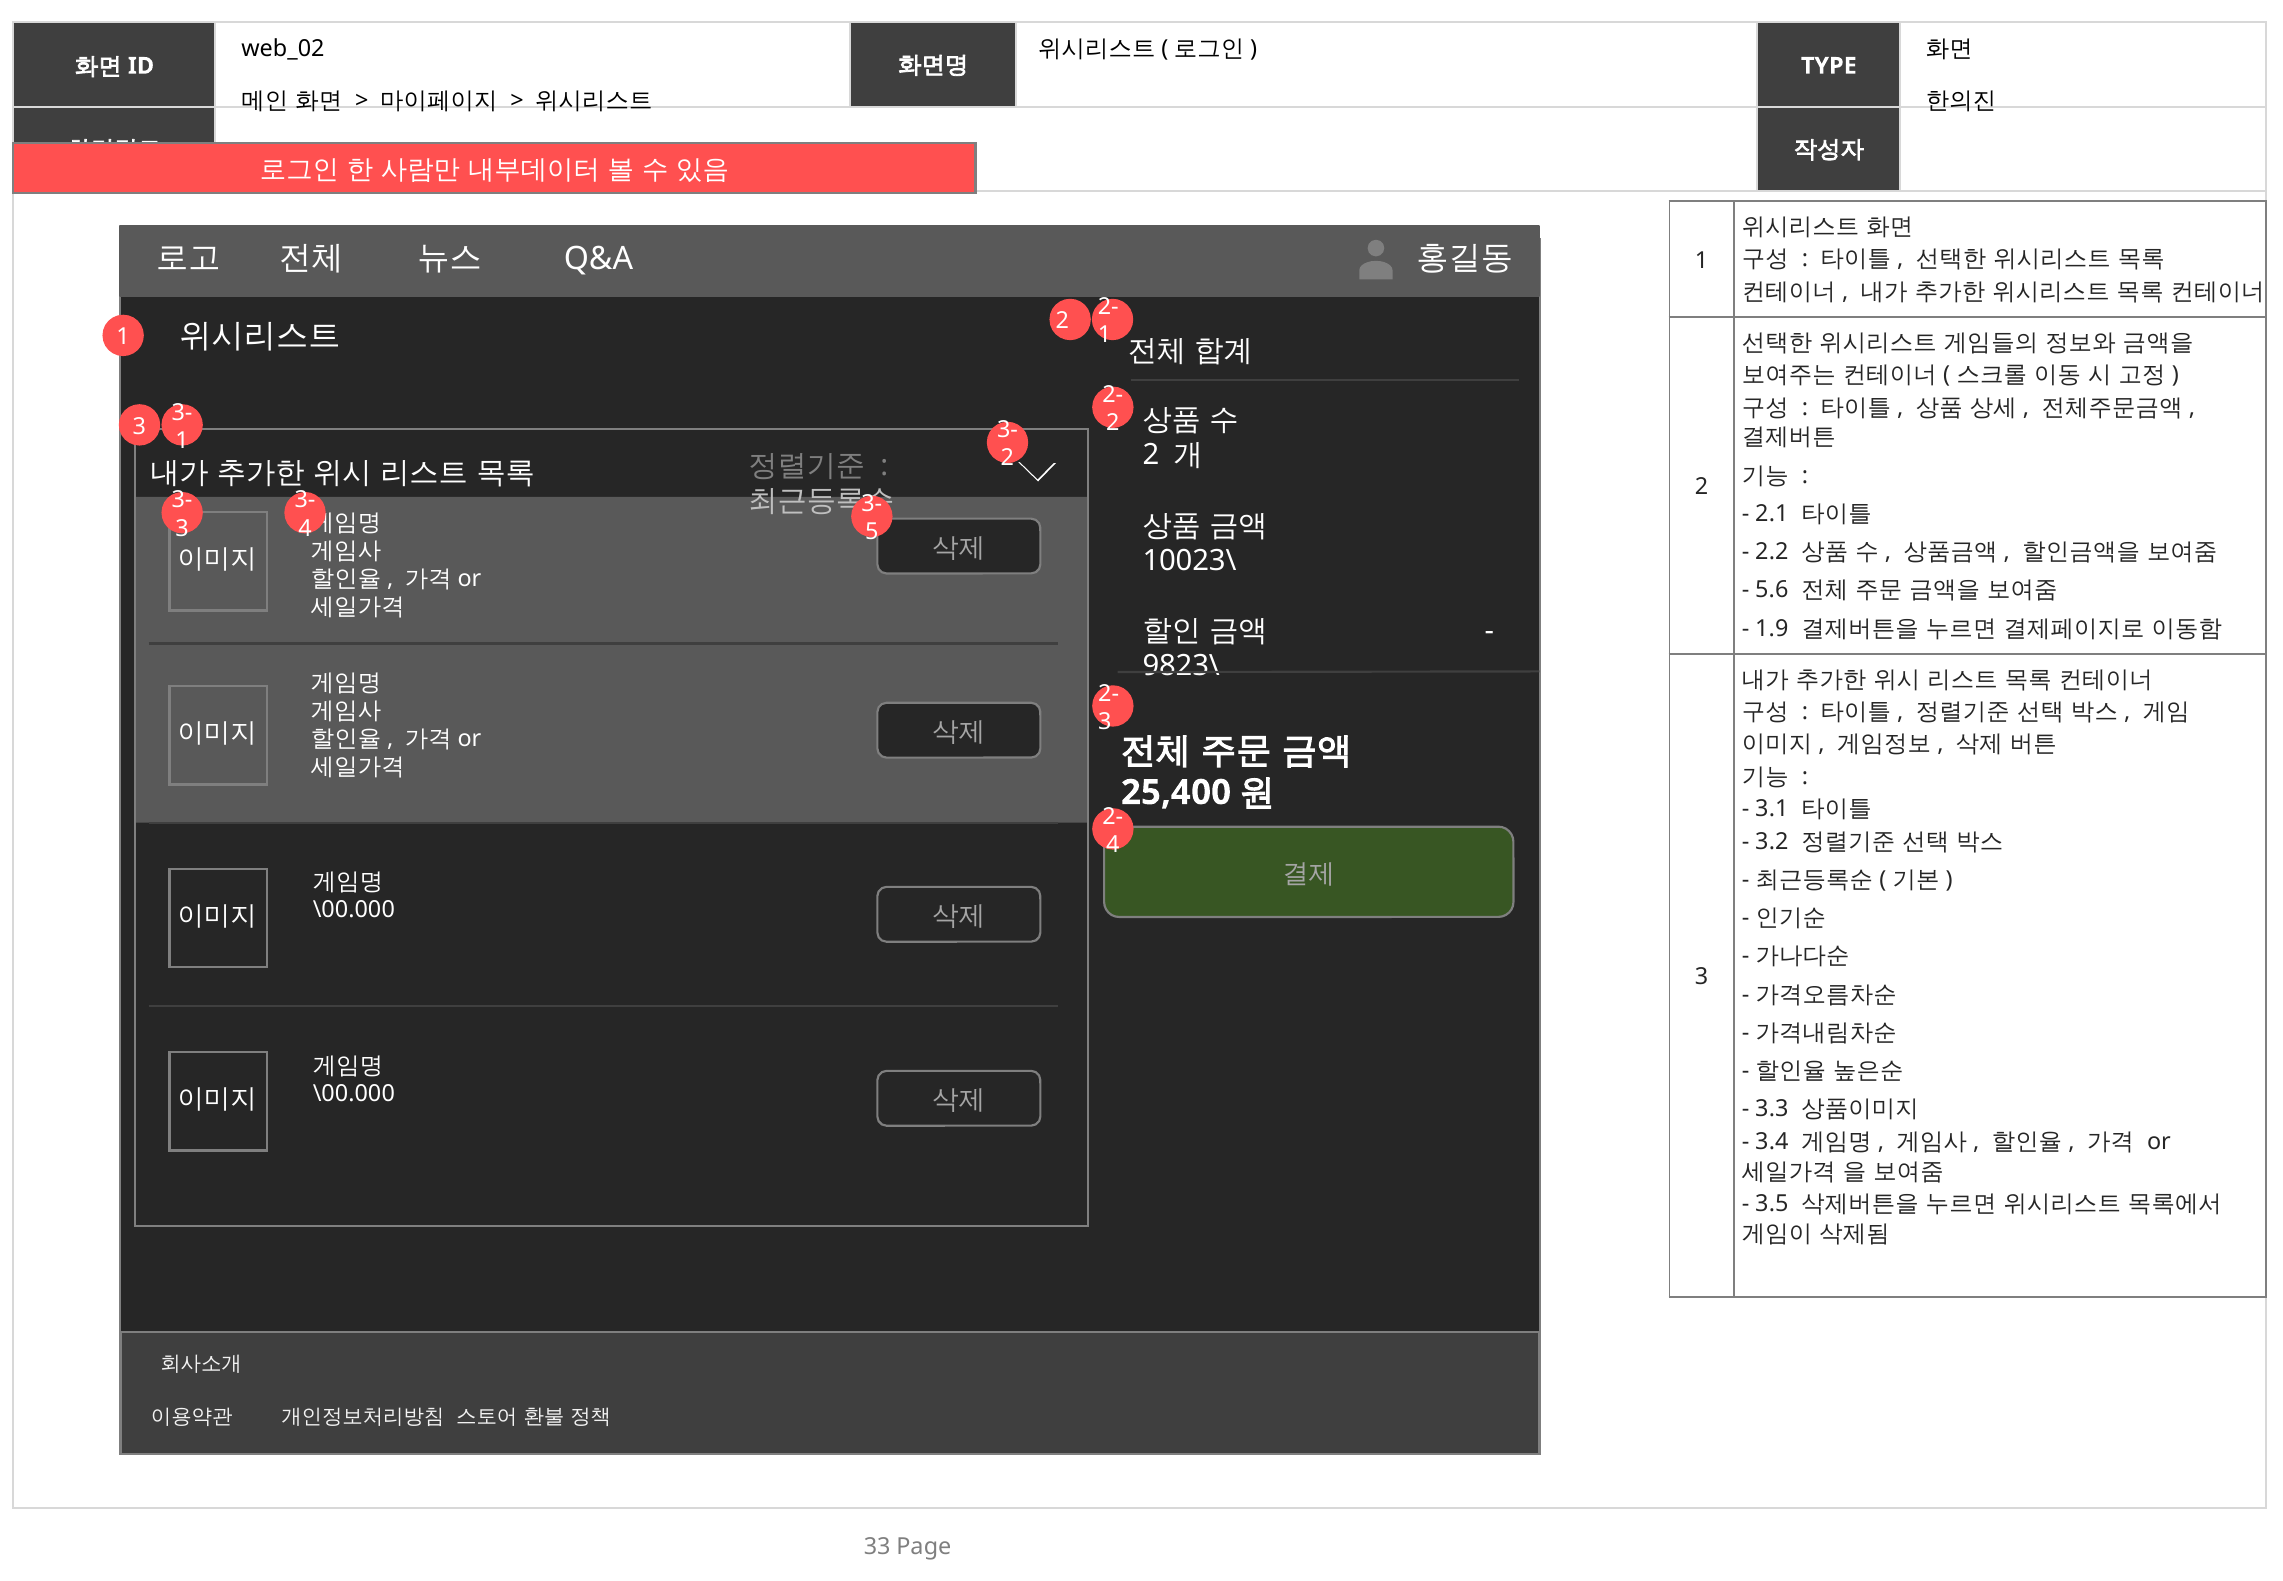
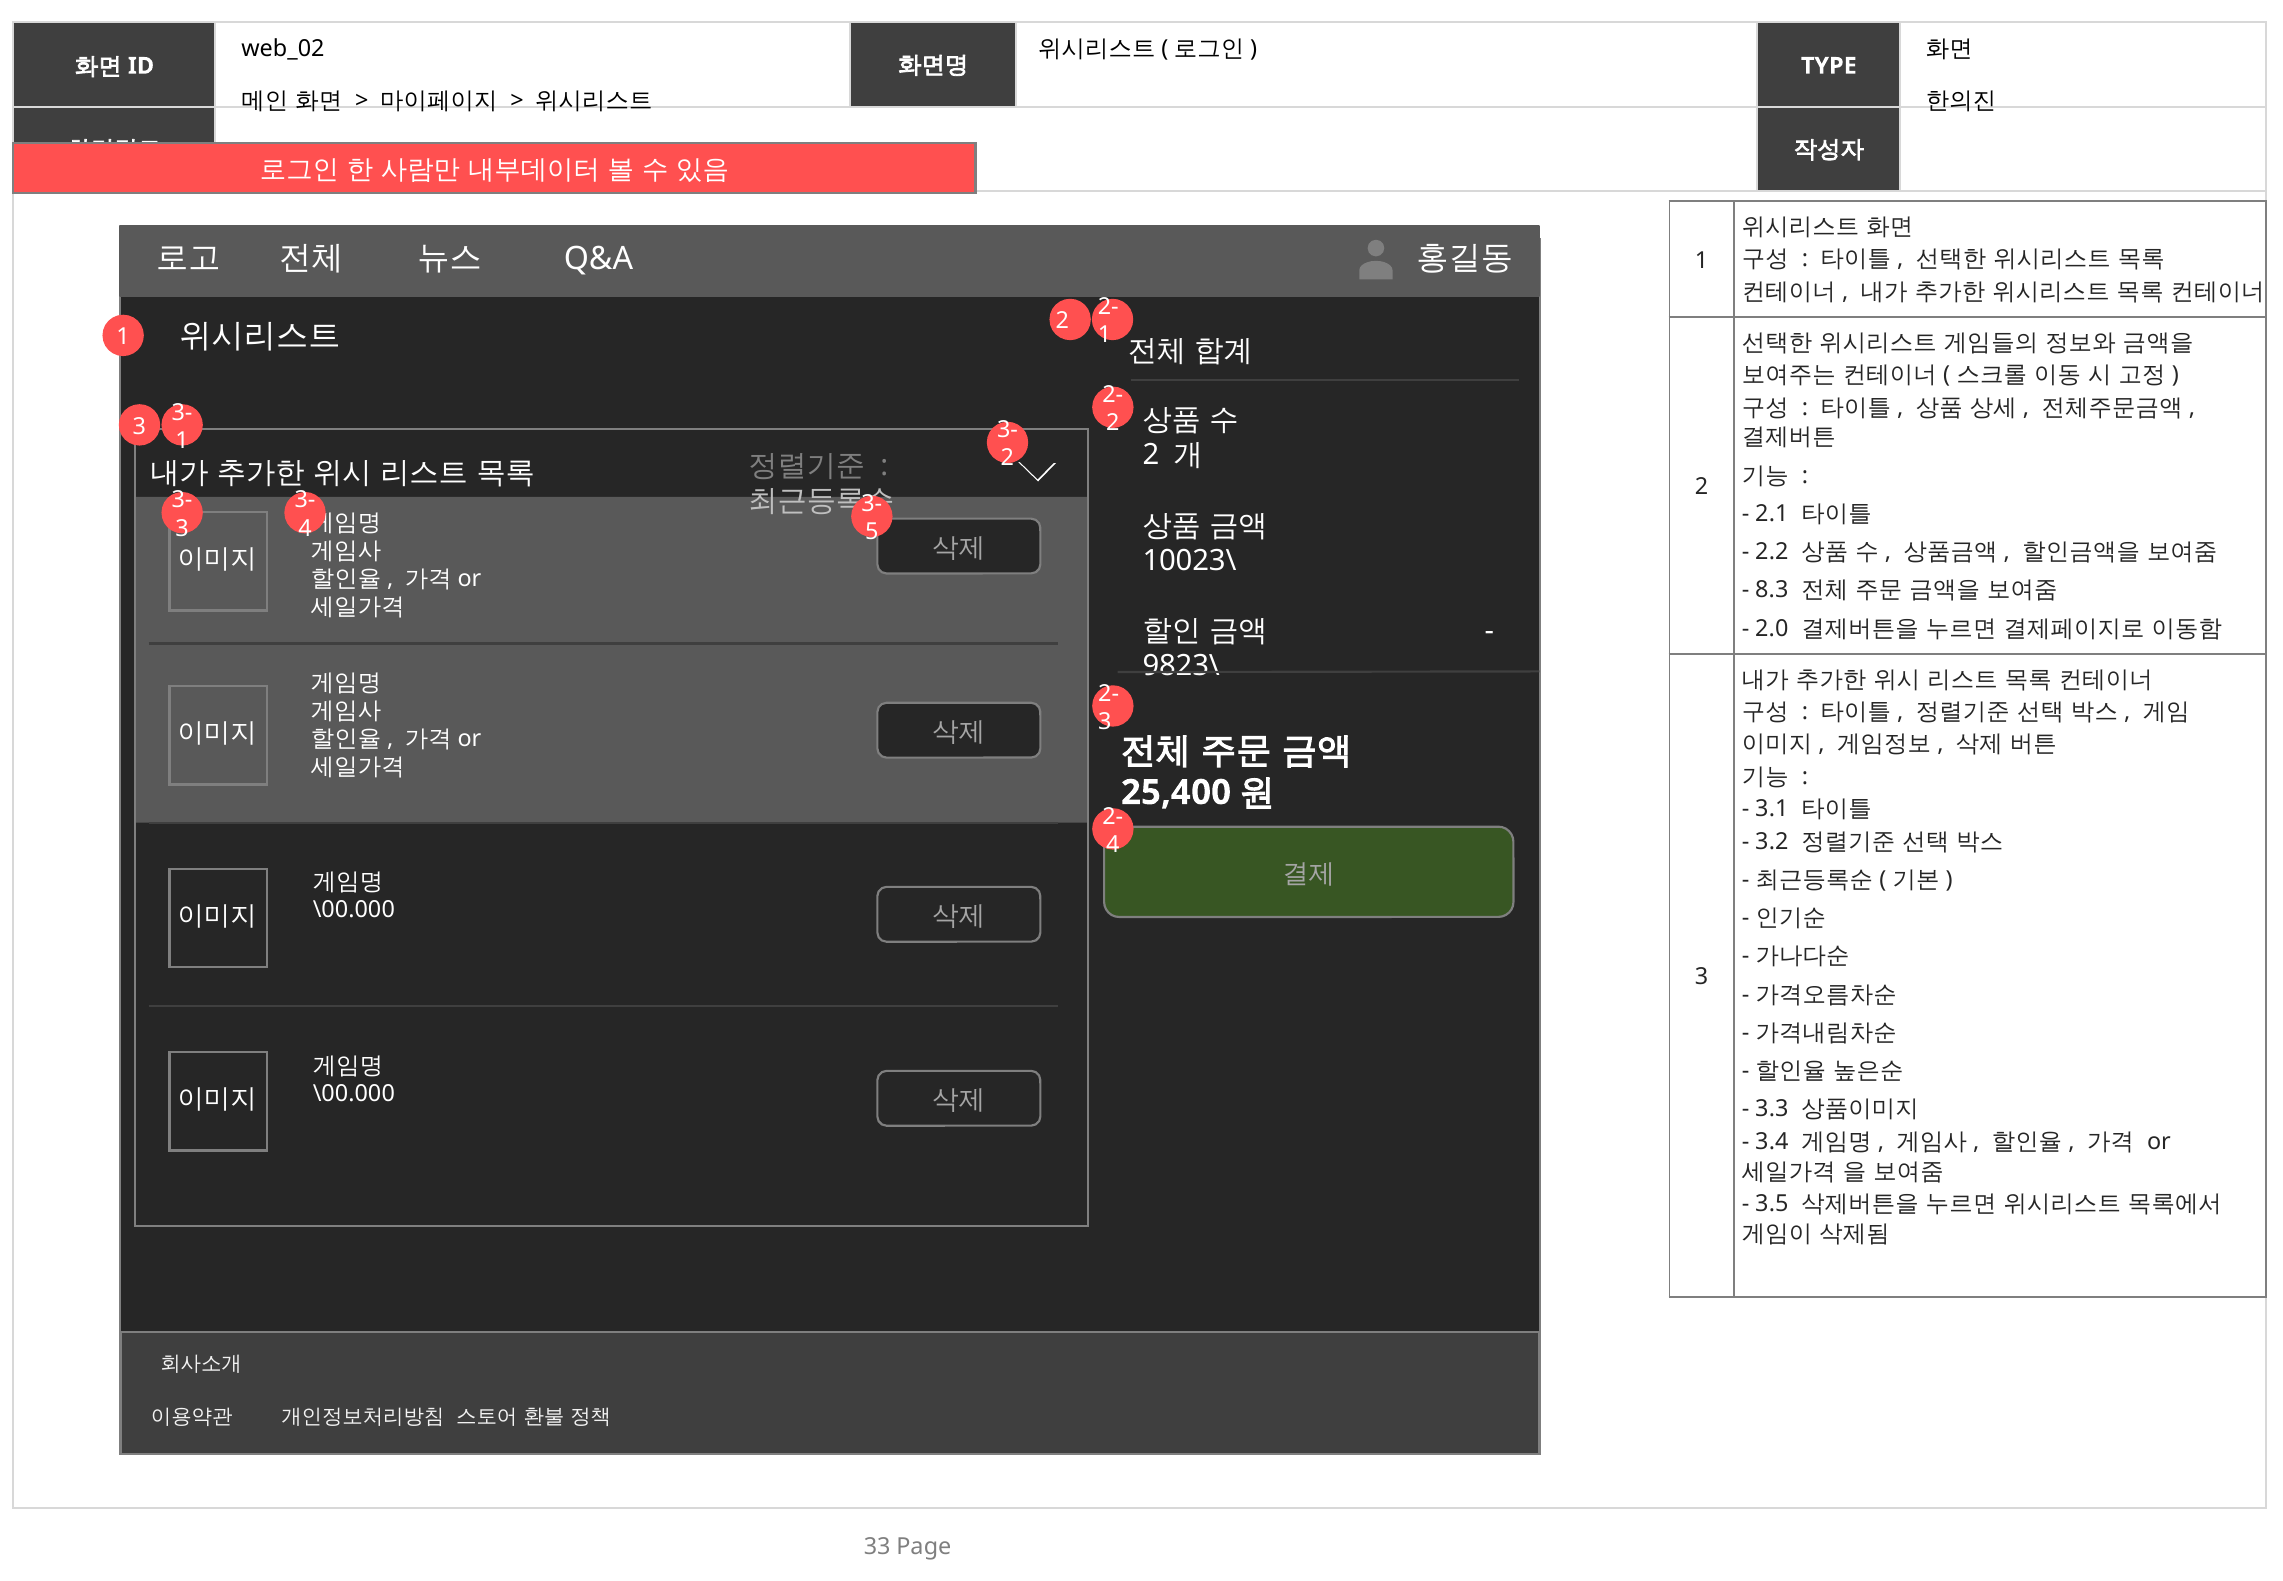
5.6: 5.6 -> 8.3 (1772, 590)
1.9: 1.9 -> 2.0 (1772, 628)
